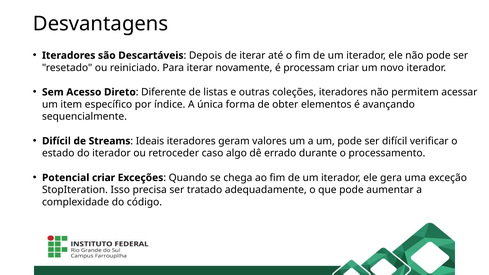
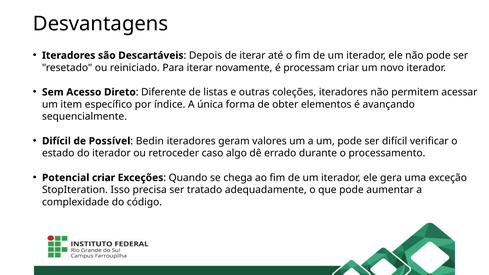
Streams: Streams -> Possível (109, 141)
Ideais: Ideais -> Bedin (150, 141)
